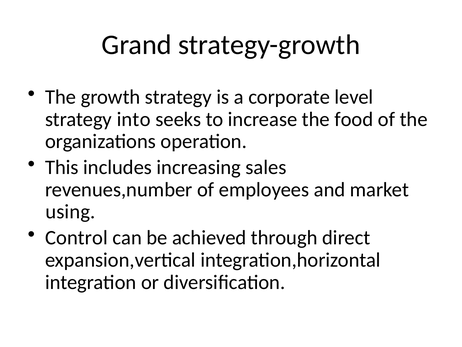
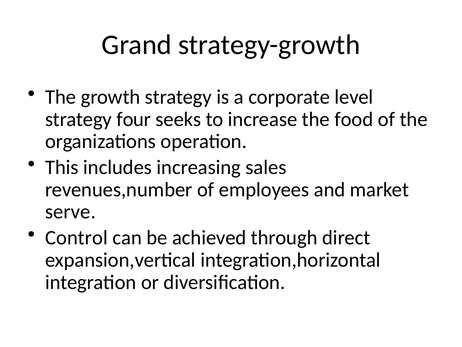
into: into -> four (134, 119)
using: using -> serve (70, 212)
